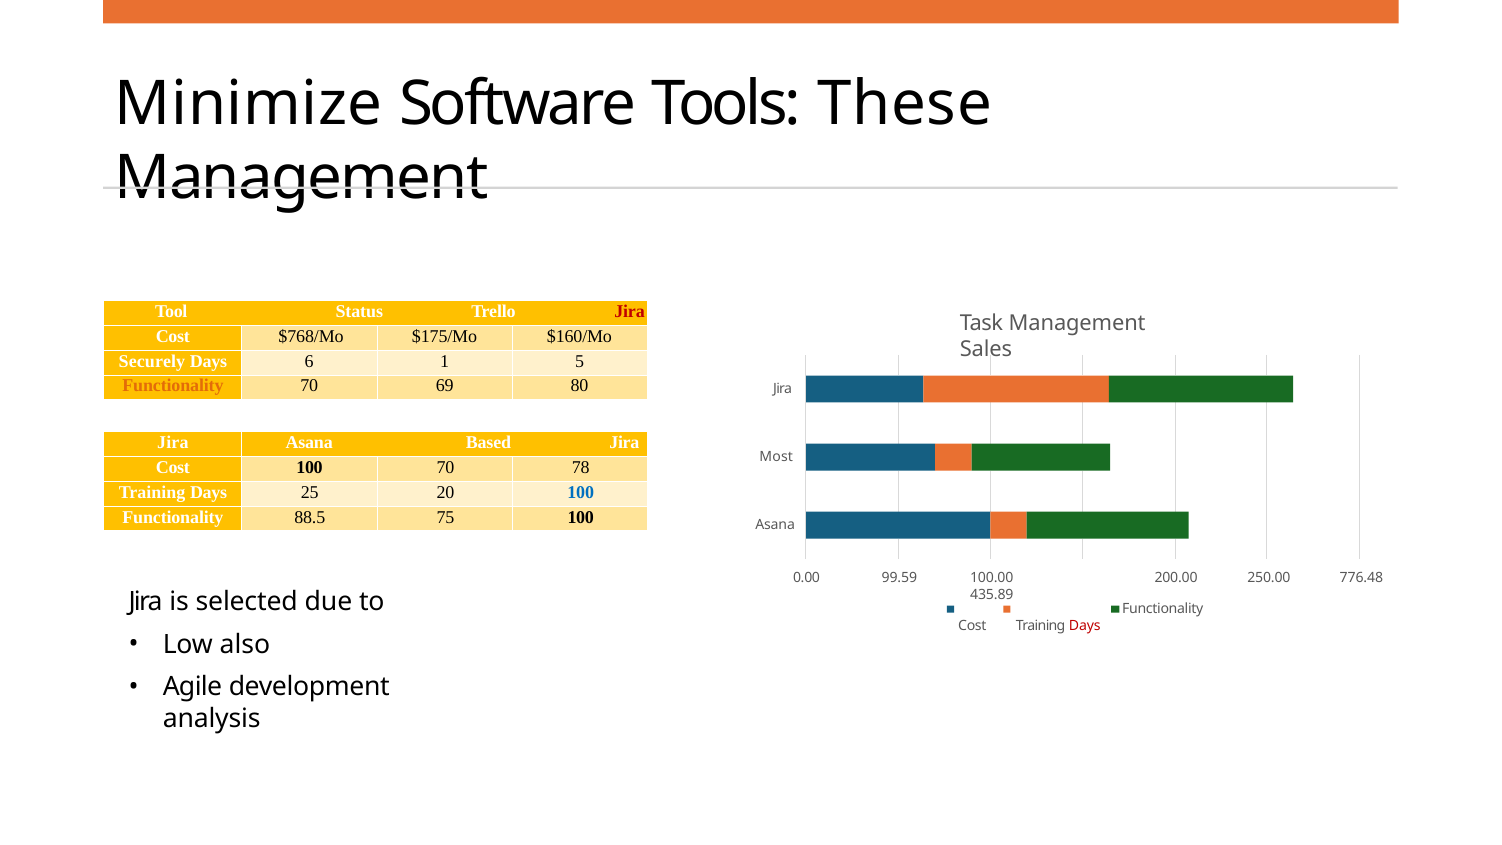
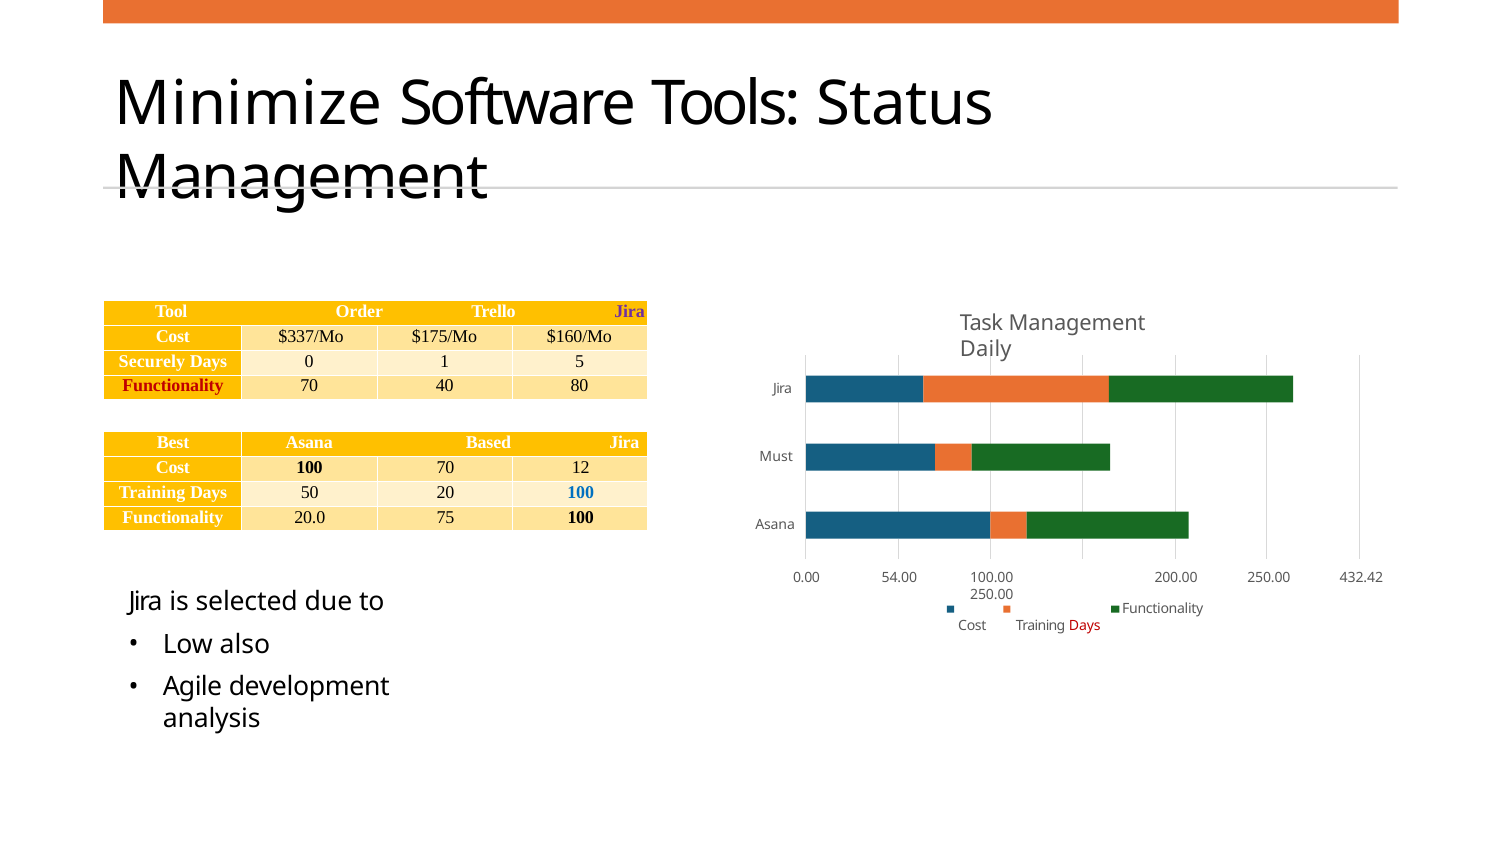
These: These -> Status (905, 104)
Status: Status -> Order (359, 312)
Jira colour: red -> purple (630, 312)
$768/Mo: $768/Mo -> $337/Mo (311, 336)
Sales: Sales -> Daily (986, 350)
6: 6 -> 0 (309, 361)
Functionality colour: orange -> red (173, 386)
69: 69 -> 40 (445, 386)
Jira: Jira -> Best (173, 443)
Most: Most -> Must (776, 457)
78: 78 -> 12 (581, 467)
25: 25 -> 50 (310, 492)
88.5: 88.5 -> 20.0 (310, 517)
99.59: 99.59 -> 54.00 (899, 577)
776.48: 776.48 -> 432.42 (1361, 577)
435.89: 435.89 -> 250.00 (992, 594)
